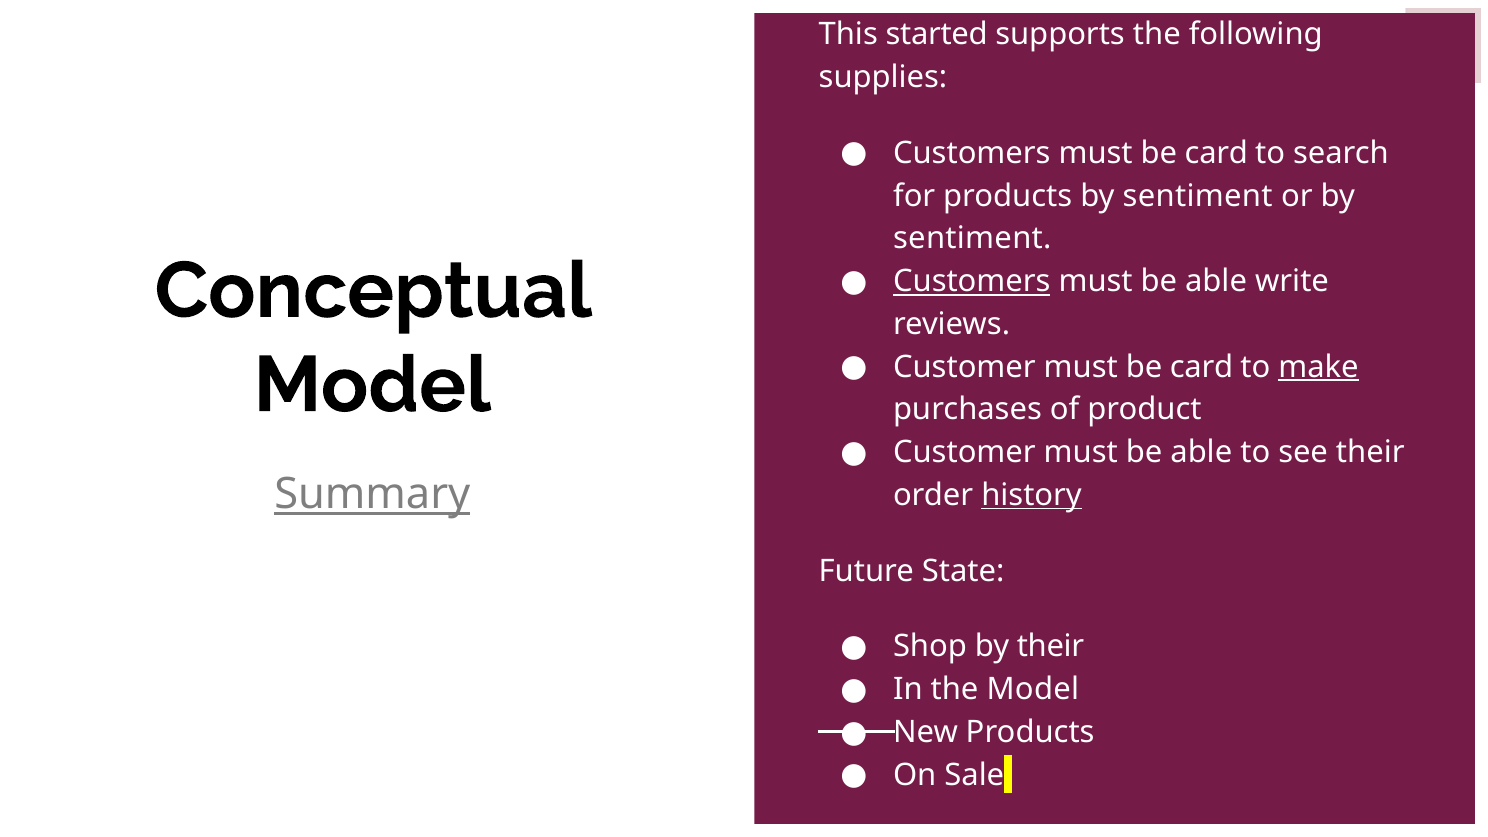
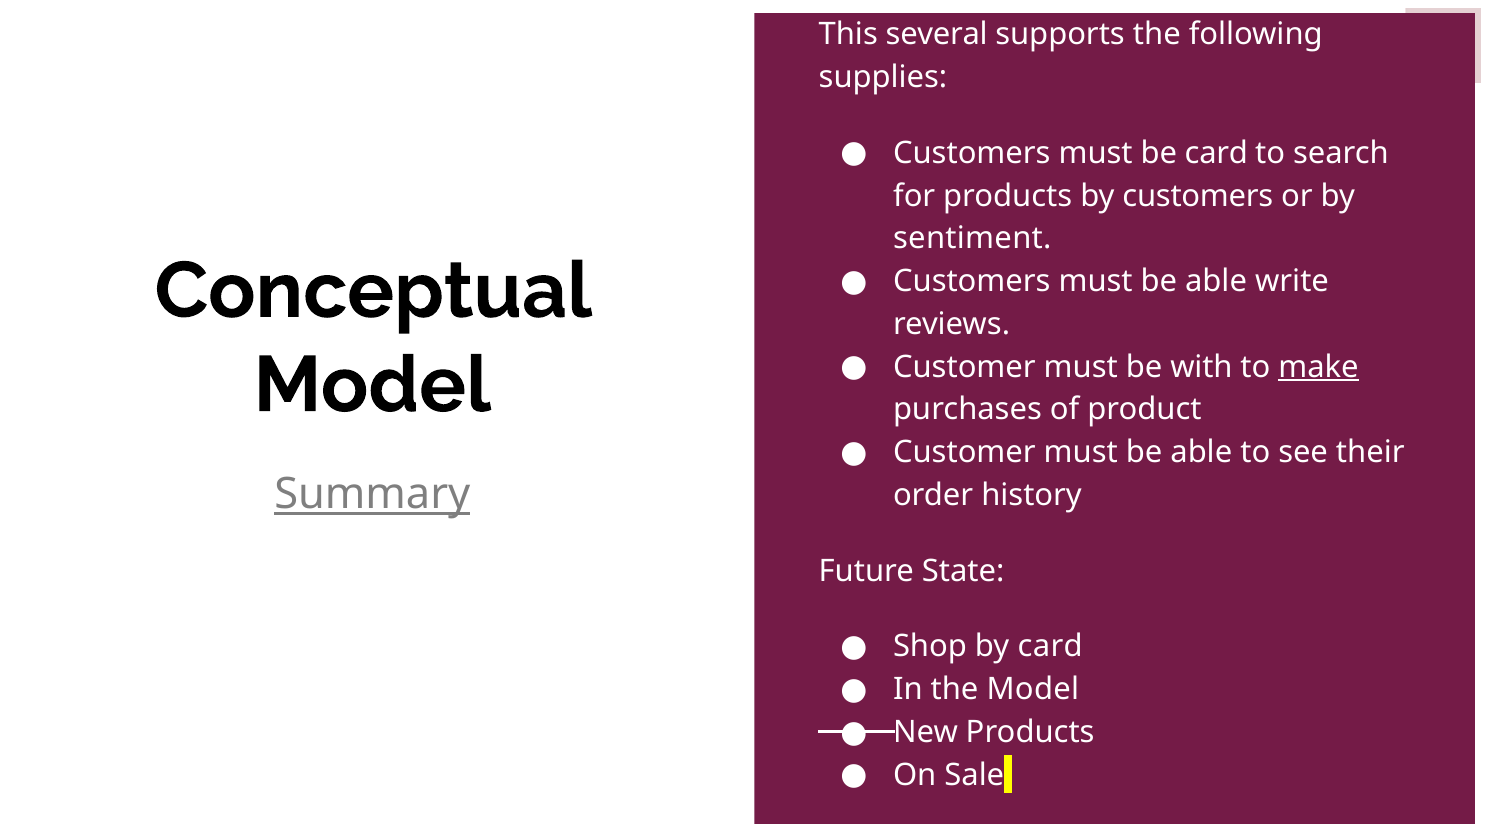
started: started -> several (937, 34)
products by sentiment: sentiment -> customers (1198, 196)
Customers underline: present -> none (972, 281)
Customer must be card: card -> with (1201, 367)
history underline: present -> none (1032, 495)
by their: their -> card (1050, 647)
